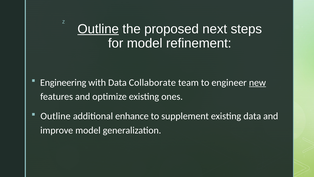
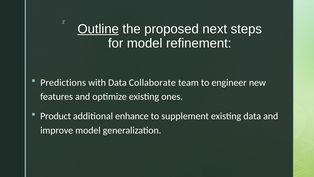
Engineering: Engineering -> Predictions (63, 82)
new underline: present -> none (257, 82)
Outline: Outline -> Product (56, 116)
